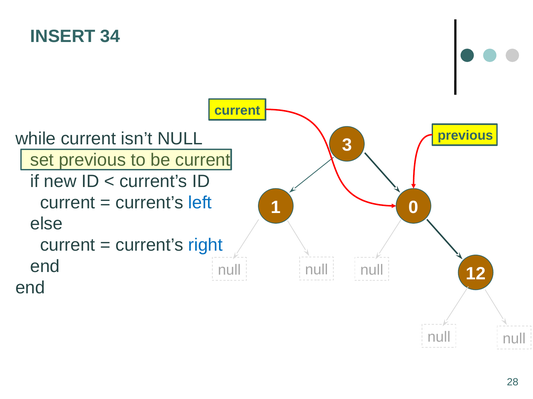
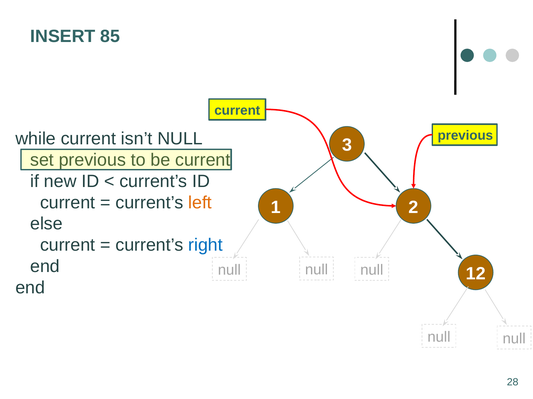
34: 34 -> 85 (110, 36)
left colour: blue -> orange (200, 203)
1 0: 0 -> 2 (414, 208)
